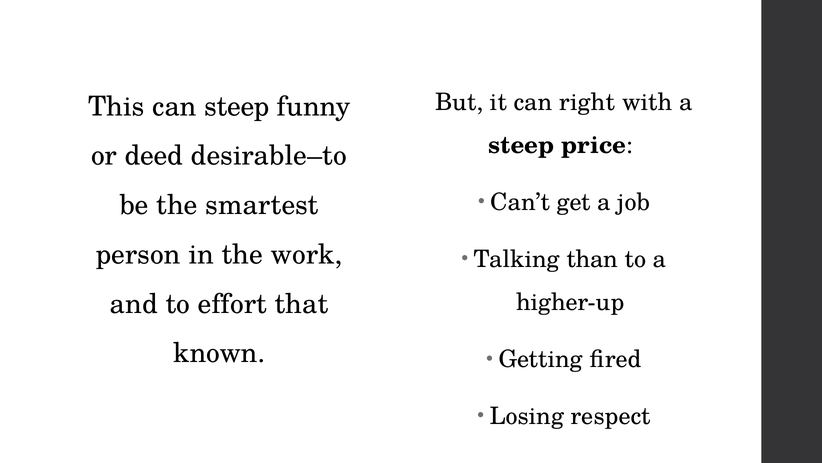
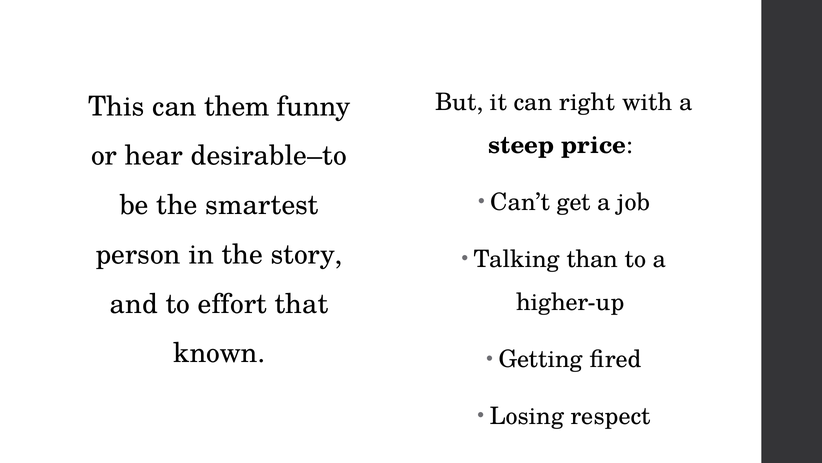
can steep: steep -> them (237, 106)
deed: deed -> hear (154, 156)
work: work -> story (307, 254)
